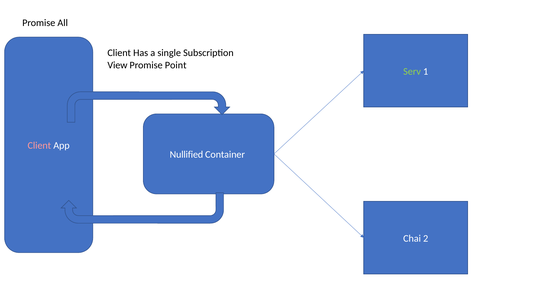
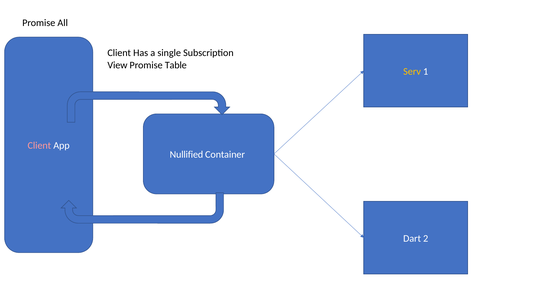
Point: Point -> Table (176, 65)
Serv colour: light green -> yellow (412, 71)
Chai: Chai -> Dart (412, 238)
